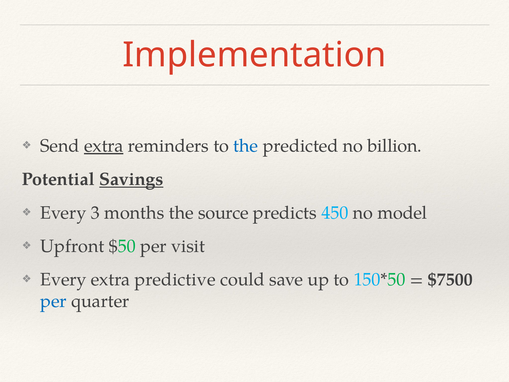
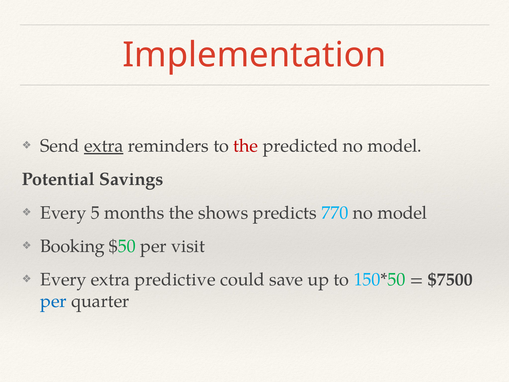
the colour: blue -> red (246, 146)
predicted no billion: billion -> model (395, 146)
Savings underline: present -> none (131, 179)
3: 3 -> 5 (95, 213)
source: source -> shows (223, 213)
450: 450 -> 770 (335, 213)
Upfront: Upfront -> Booking (72, 246)
